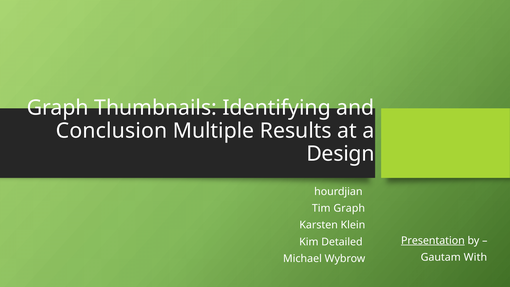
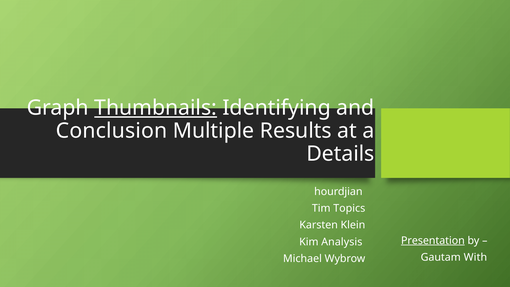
Thumbnails underline: none -> present (156, 108)
Design: Design -> Details (340, 154)
Tim Graph: Graph -> Topics (349, 208)
Detailed: Detailed -> Analysis (342, 242)
